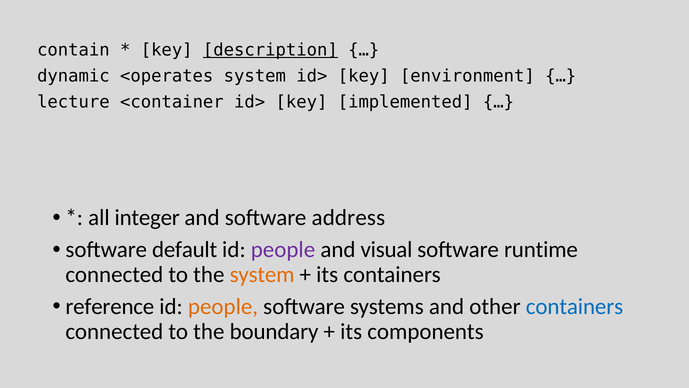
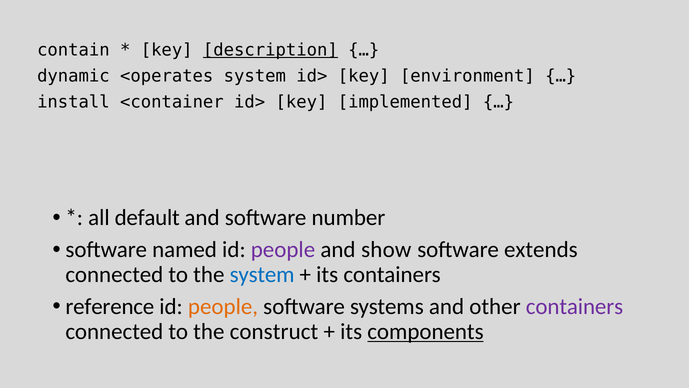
lecture: lecture -> install (73, 102)
integer: integer -> default (147, 218)
address: address -> number (348, 218)
default: default -> named (185, 250)
visual: visual -> show (386, 250)
runtime: runtime -> extends (541, 250)
system colour: orange -> blue (262, 274)
containers colour: blue -> purple (575, 306)
boundary: boundary -> construct (274, 331)
components underline: none -> present (425, 331)
